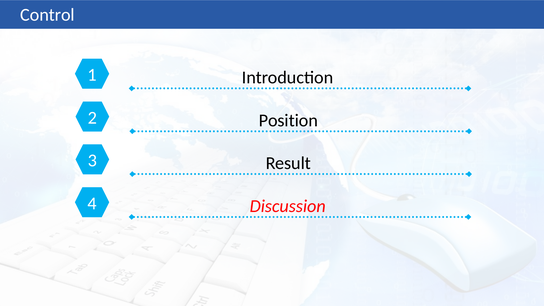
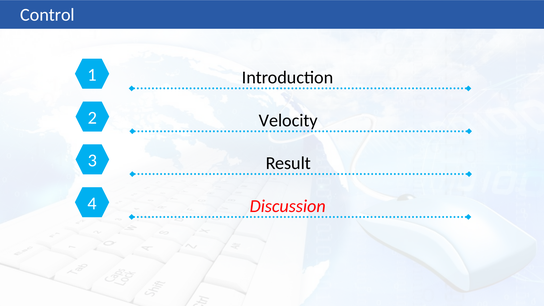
Position: Position -> Velocity (288, 120)
